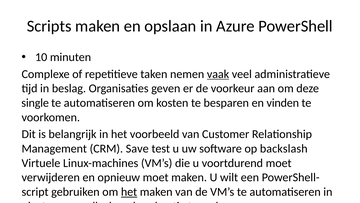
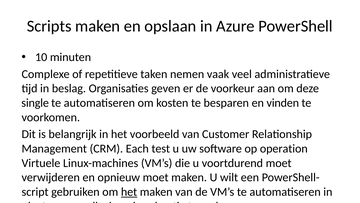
vaak underline: present -> none (218, 74)
Save: Save -> Each (137, 148)
backslash: backslash -> operation (284, 148)
